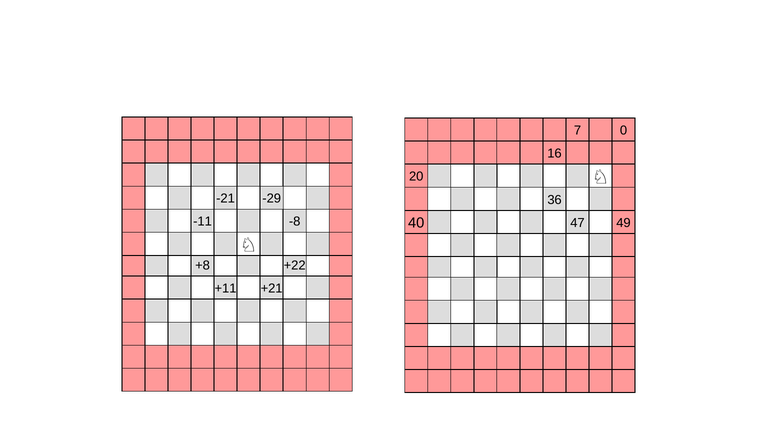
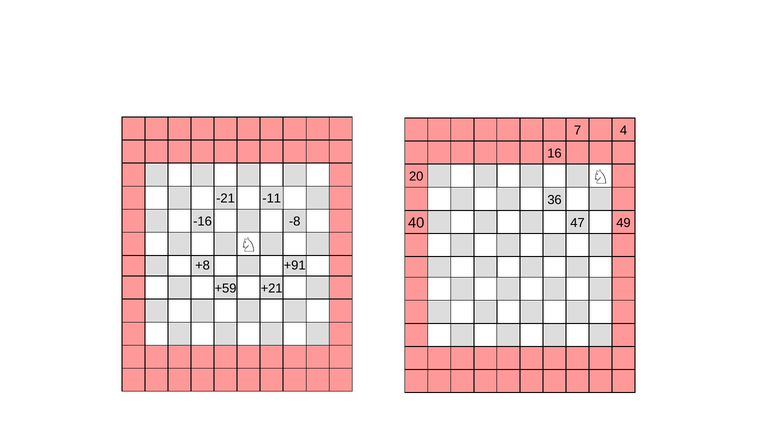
0: 0 -> 4 (624, 130)
-29: -29 -> -11 (272, 199)
-11: -11 -> -16 (203, 222)
+22: +22 -> +91 (295, 265)
+11: +11 -> +59 (226, 288)
